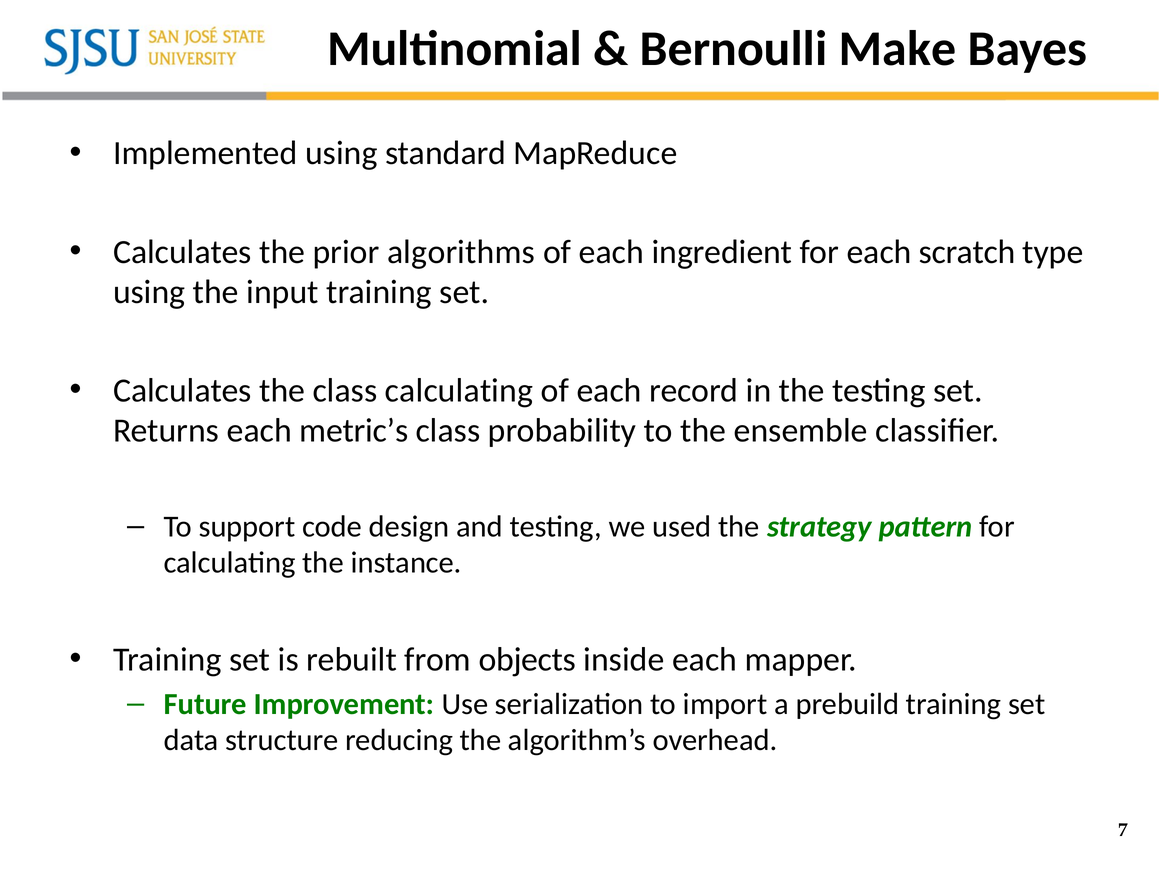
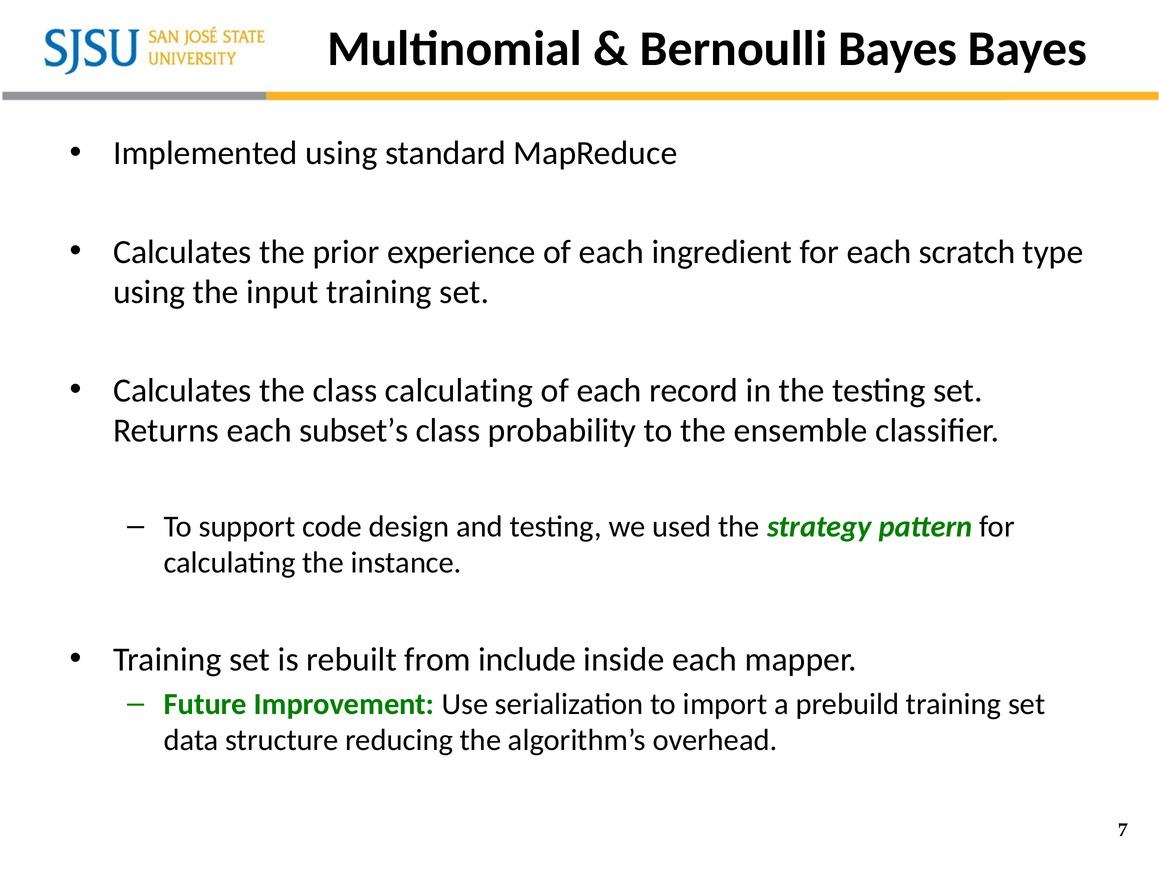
Bernoulli Make: Make -> Bayes (898, 49)
algorithms: algorithms -> experience (461, 252)
metric’s: metric’s -> subset’s (354, 431)
objects: objects -> include (527, 660)
